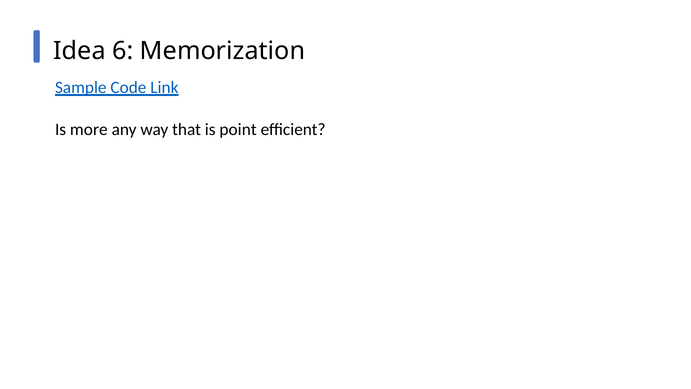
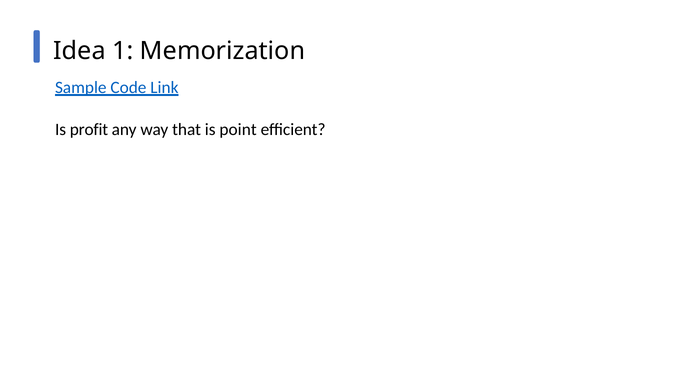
6: 6 -> 1 (123, 51)
more: more -> profit (89, 129)
